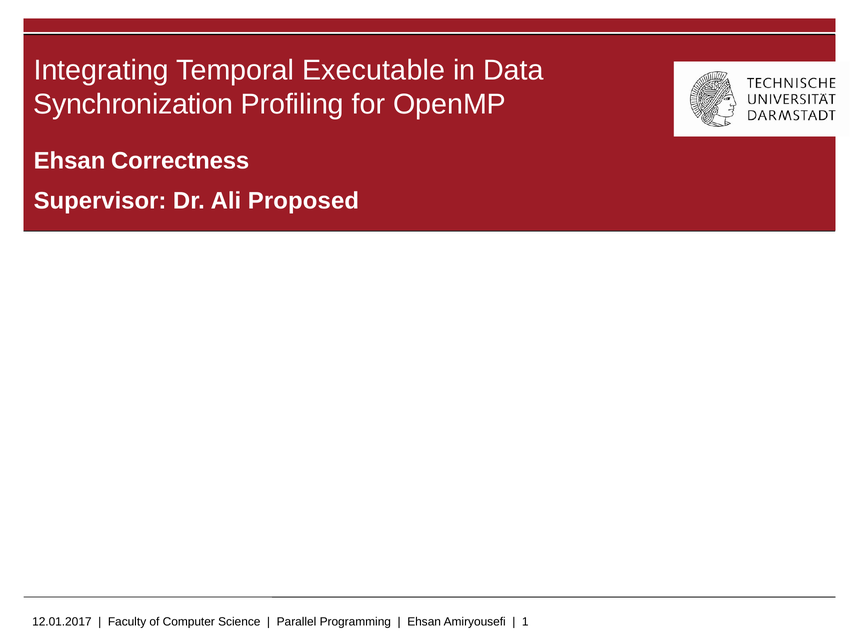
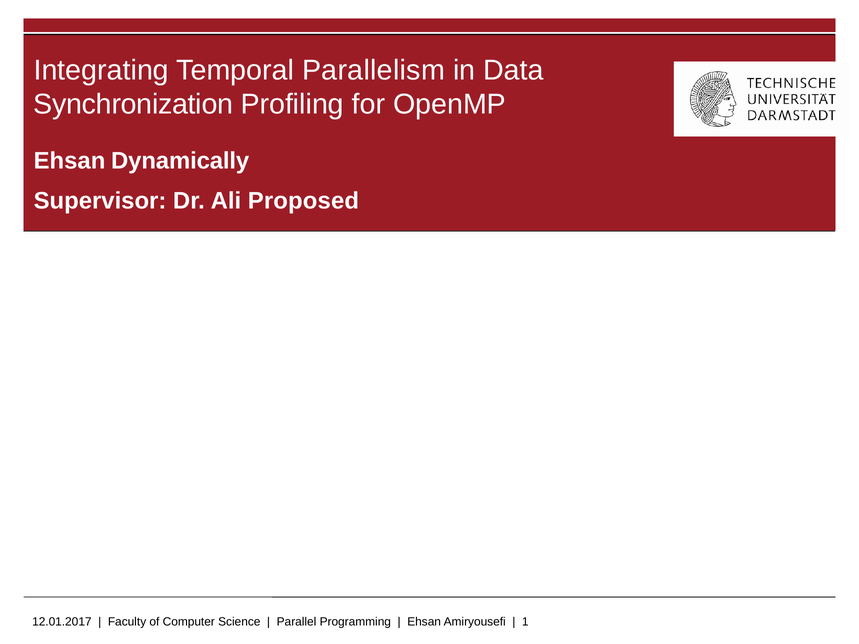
Executable: Executable -> Parallelism (373, 70)
Correctness: Correctness -> Dynamically (180, 161)
